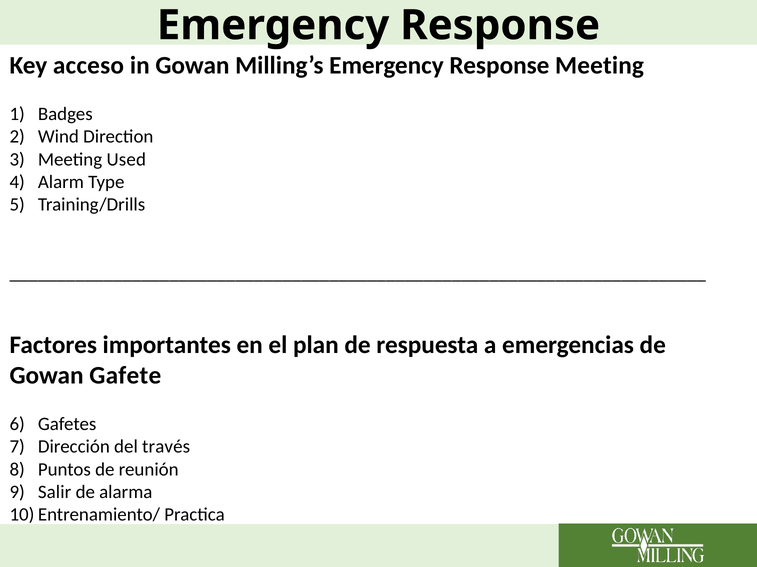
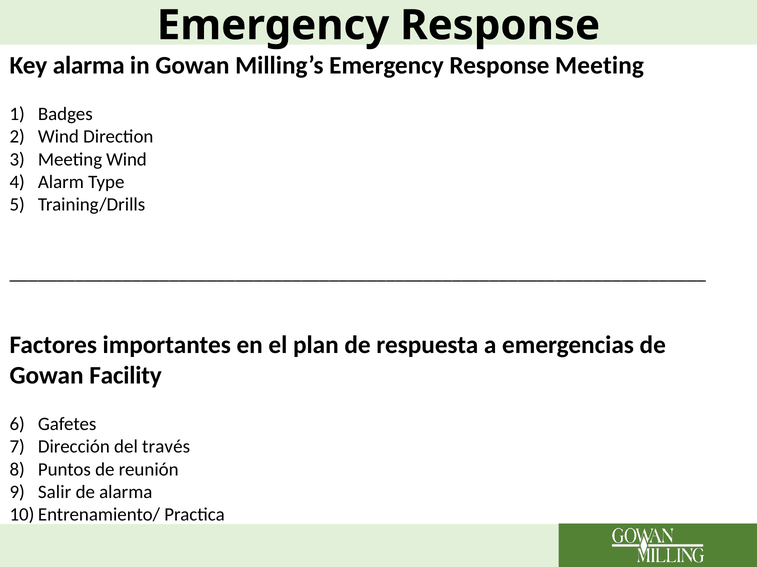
Key acceso: acceso -> alarma (89, 65)
Meeting Used: Used -> Wind (126, 160)
Gafete: Gafete -> Facility (126, 376)
